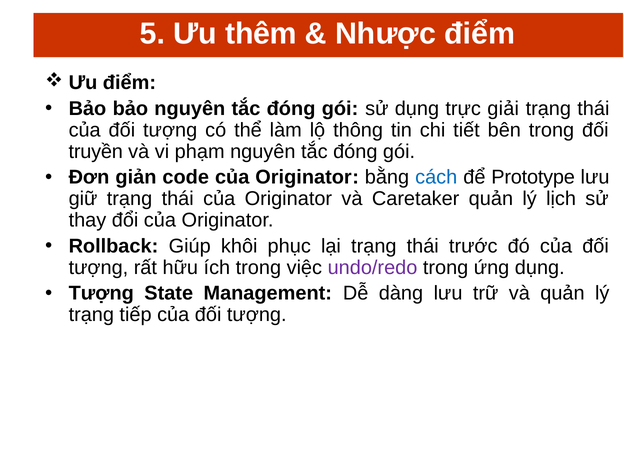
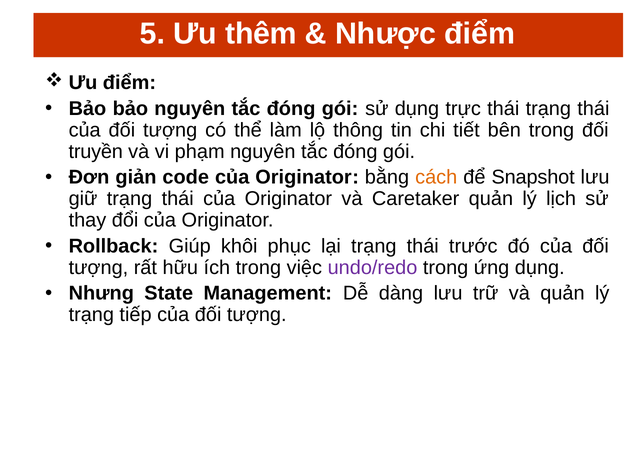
trực giải: giải -> thái (503, 109)
cách colour: blue -> orange (436, 177)
Prototype: Prototype -> Snapshot (533, 177)
Tượng: Tượng -> Nhưng (101, 293)
